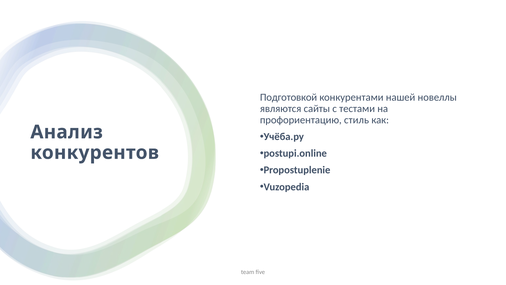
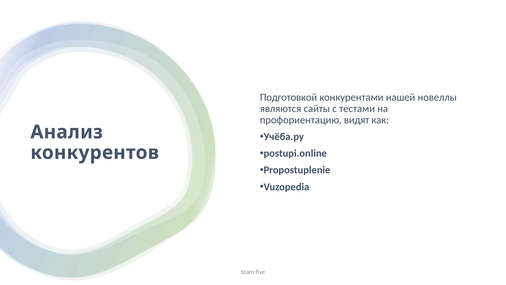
стиль: стиль -> видят (357, 120)
